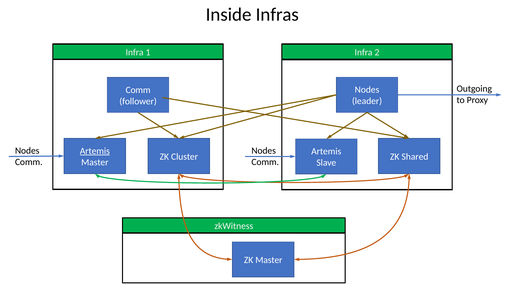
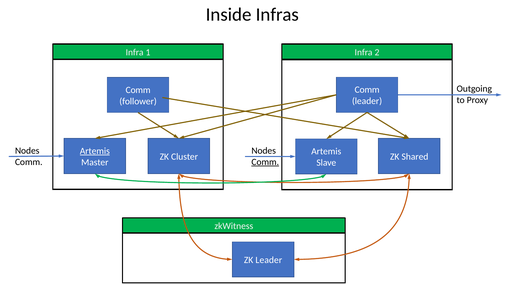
Nodes: Nodes -> Comm (367, 90)
Comm underline: none -> present (265, 162)
ZK Master: Master -> Leader (269, 260)
